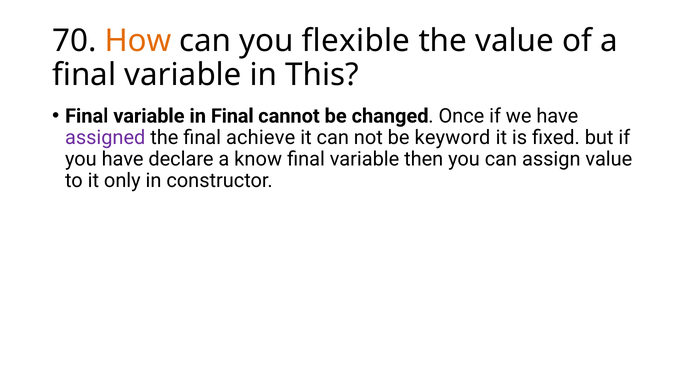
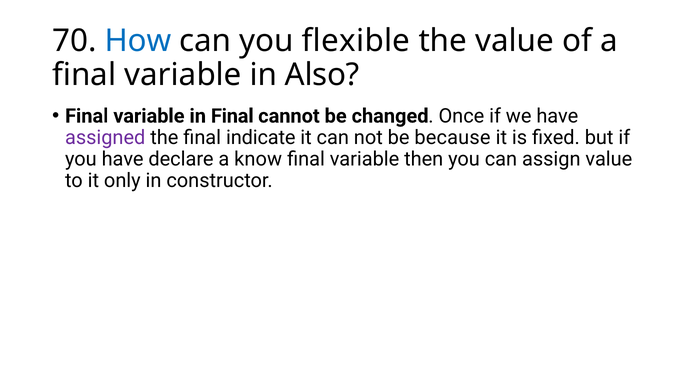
How colour: orange -> blue (138, 41)
This: This -> Also (322, 75)
achieve: achieve -> indicate (261, 137)
keyword: keyword -> because (452, 137)
